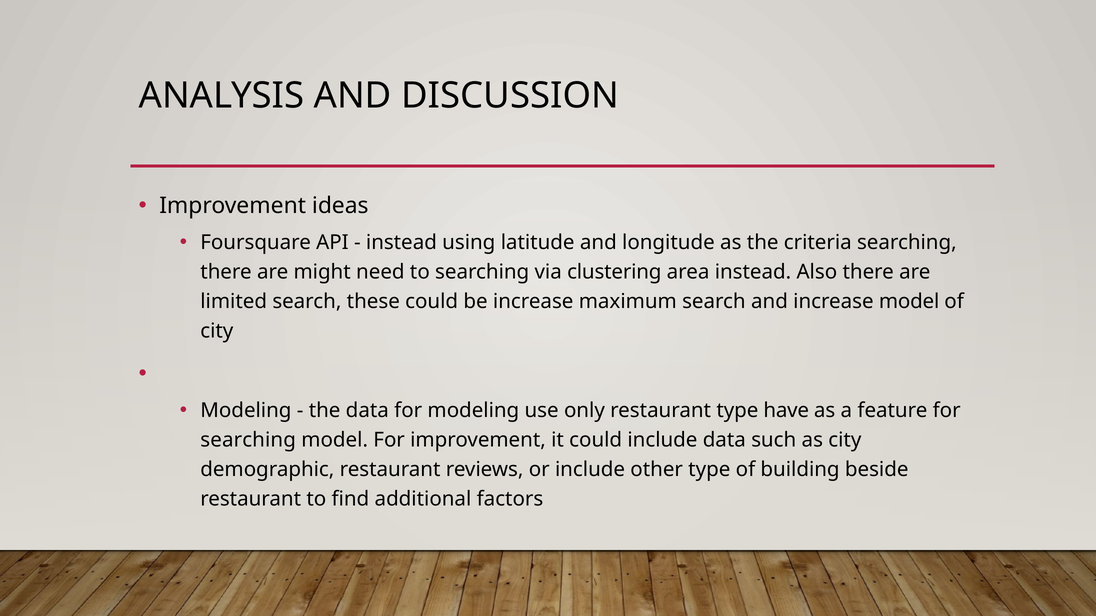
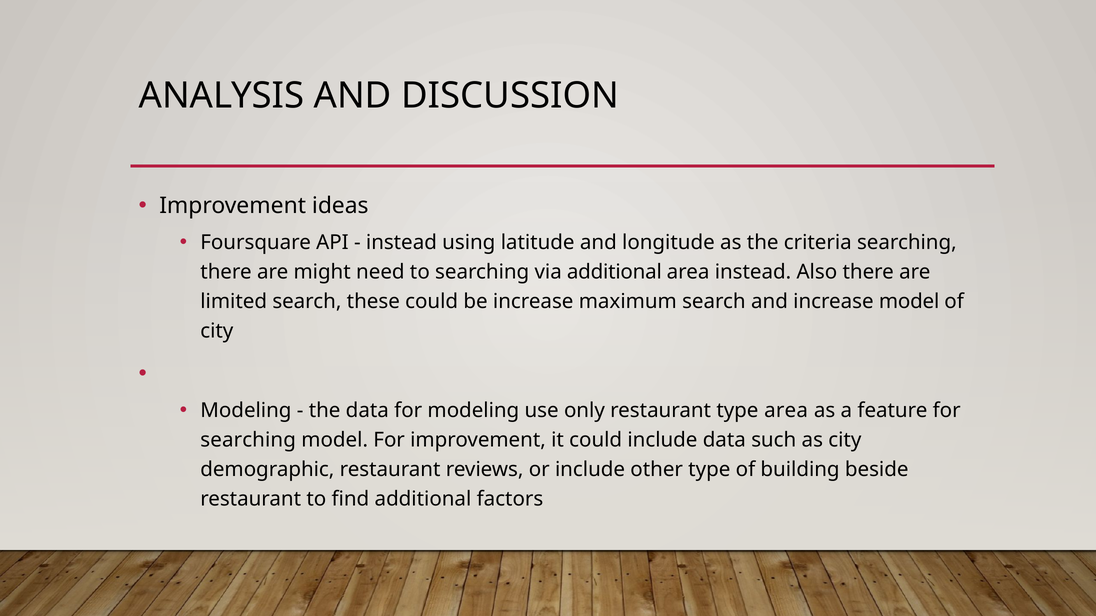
via clustering: clustering -> additional (614, 272)
type have: have -> area (786, 411)
